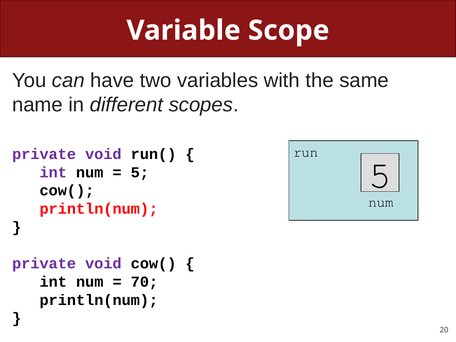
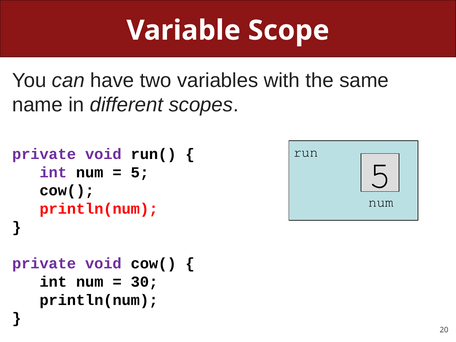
70: 70 -> 30 (144, 282)
